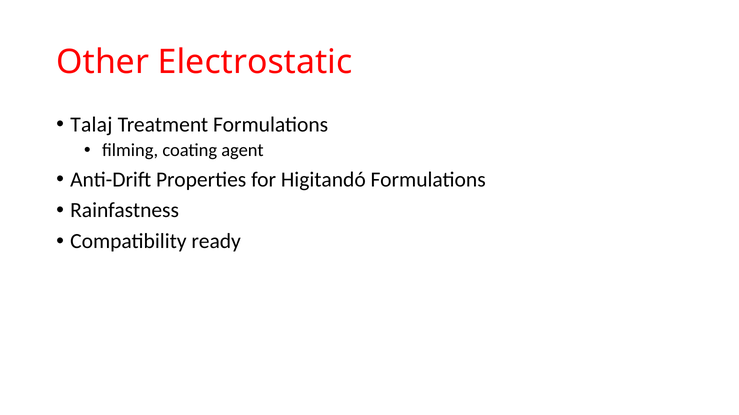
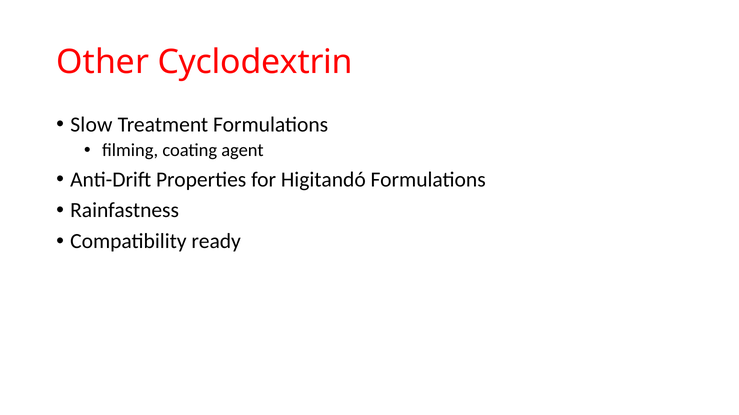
Electrostatic: Electrostatic -> Cyclodextrin (255, 62)
Talaj: Talaj -> Slow (91, 125)
